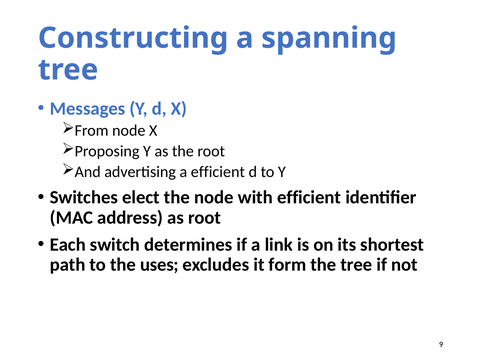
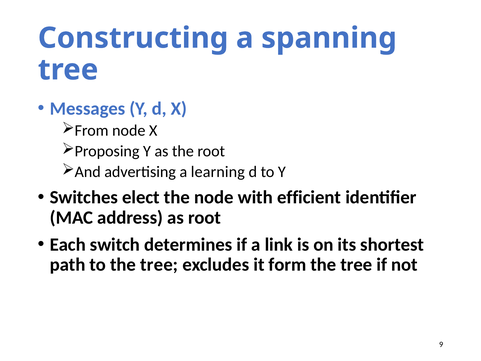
a efficient: efficient -> learning (218, 172)
to the uses: uses -> tree (159, 265)
